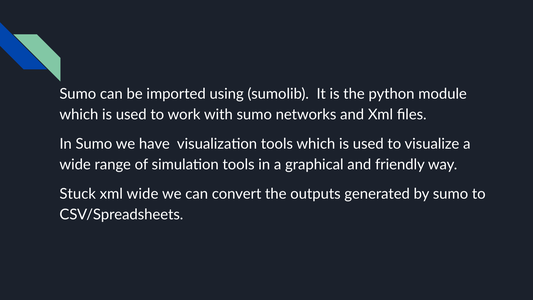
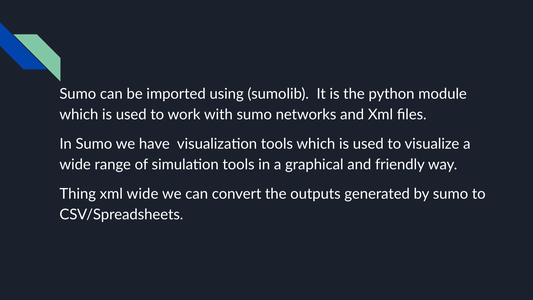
Stuck: Stuck -> Thing (78, 194)
